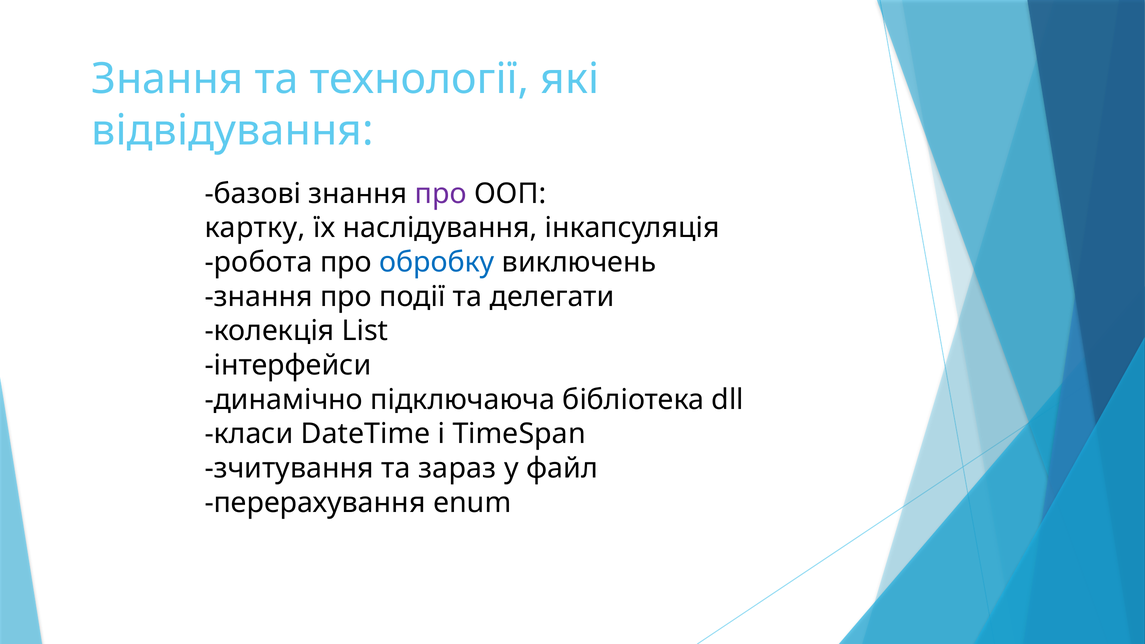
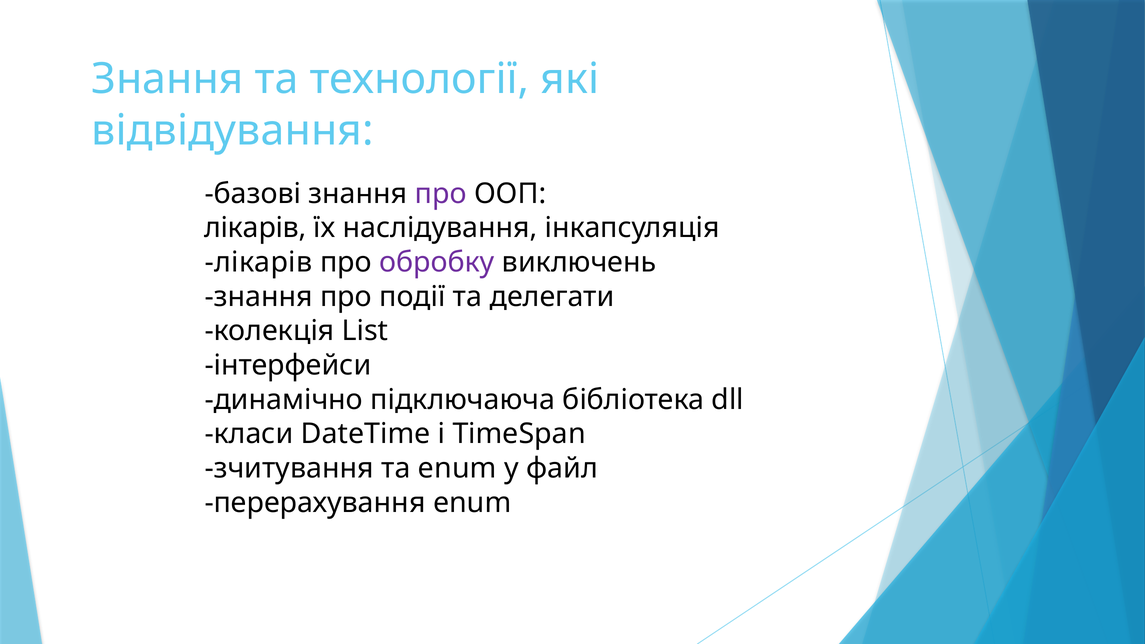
картку: картку -> лікарів (255, 228)
робота: робота -> лікарів (258, 262)
обробку colour: blue -> purple (437, 262)
та зараз: зараз -> enum (457, 468)
